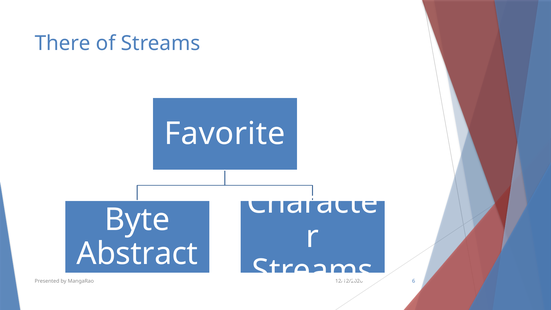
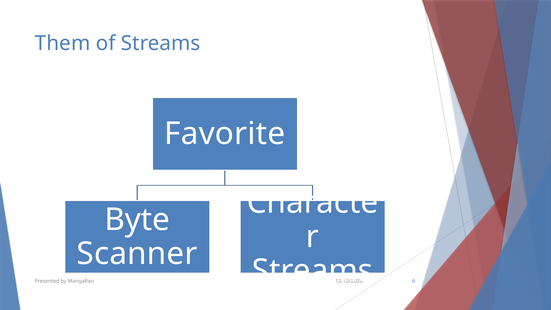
There: There -> Them (63, 43)
Abstract: Abstract -> Scanner (137, 254)
